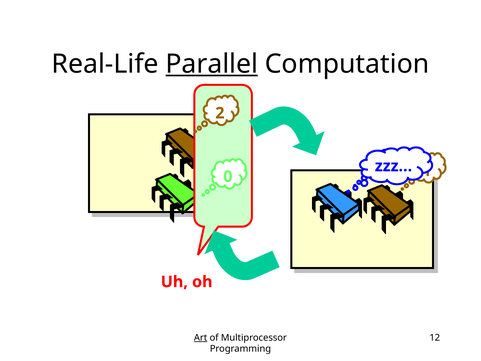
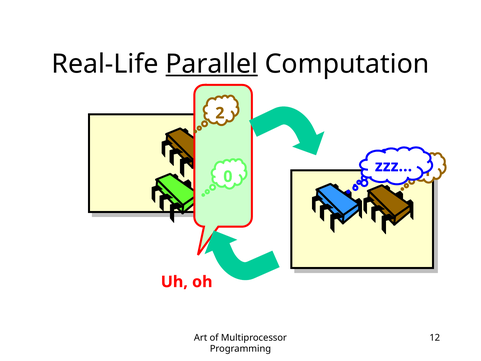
Art underline: present -> none (201, 337)
